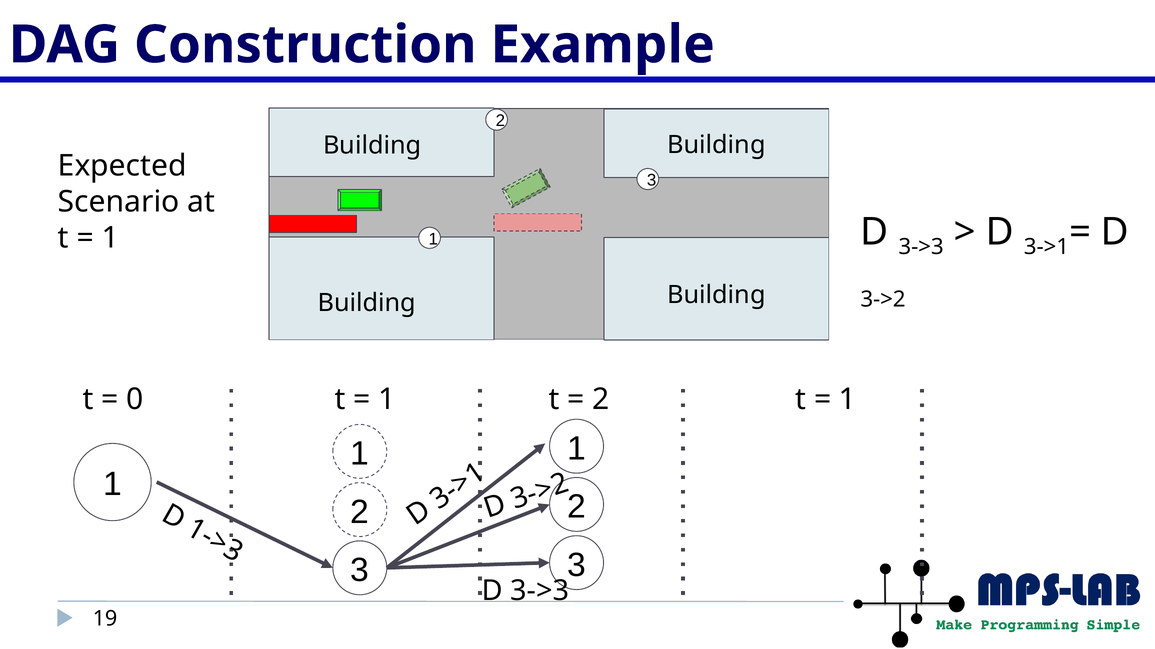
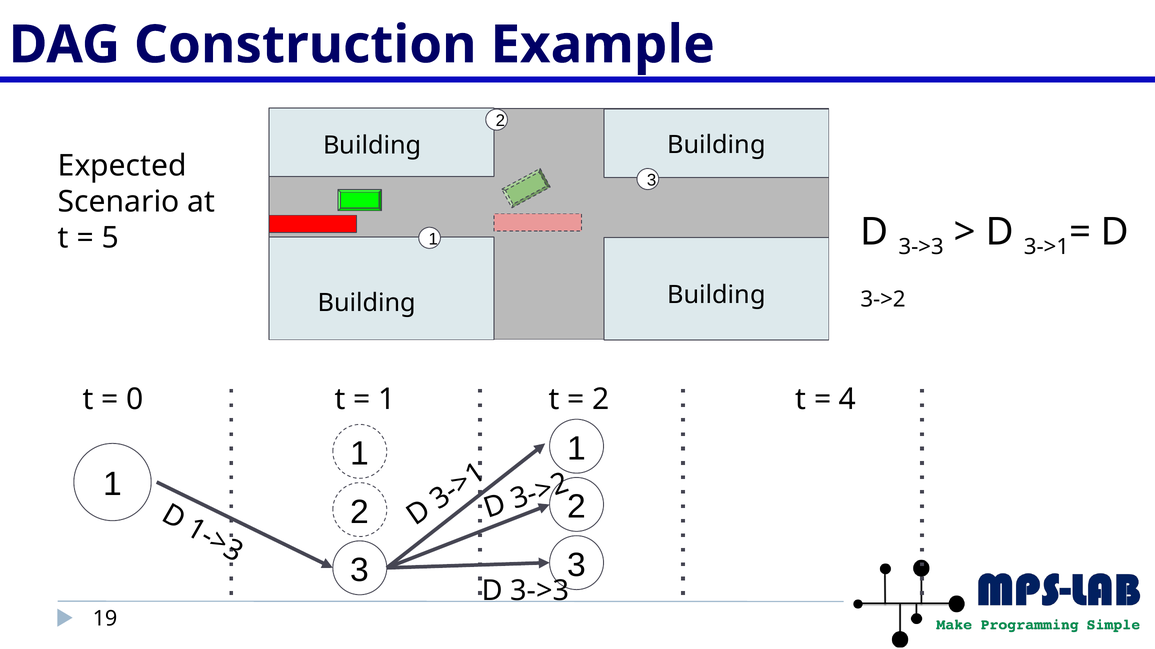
1: 1 -> 5 (110, 238)
1: 1 -> 4 (848, 400)
